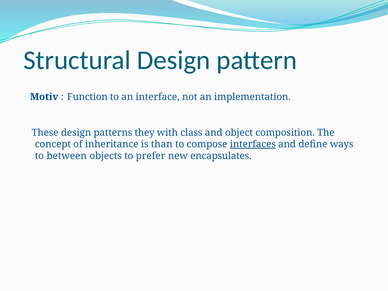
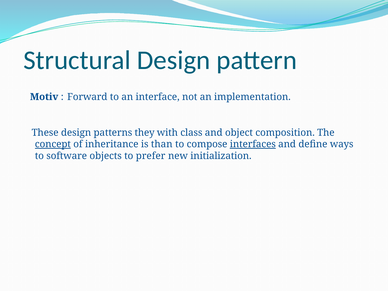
Function: Function -> Forward (87, 97)
concept underline: none -> present (53, 144)
between: between -> software (67, 156)
encapsulates: encapsulates -> initialization (221, 156)
